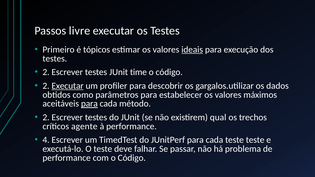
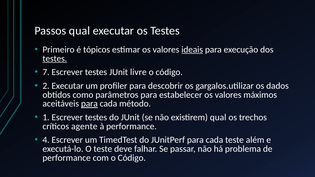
Passos livre: livre -> qual (80, 31)
testes underline: none -> present (55, 59)
2: 2 -> 7 (46, 72)
time: time -> livre (138, 72)
Executar underline: present -> none (68, 86)
2: 2 -> 1 (46, 117)
teste teste: teste -> além (255, 140)
